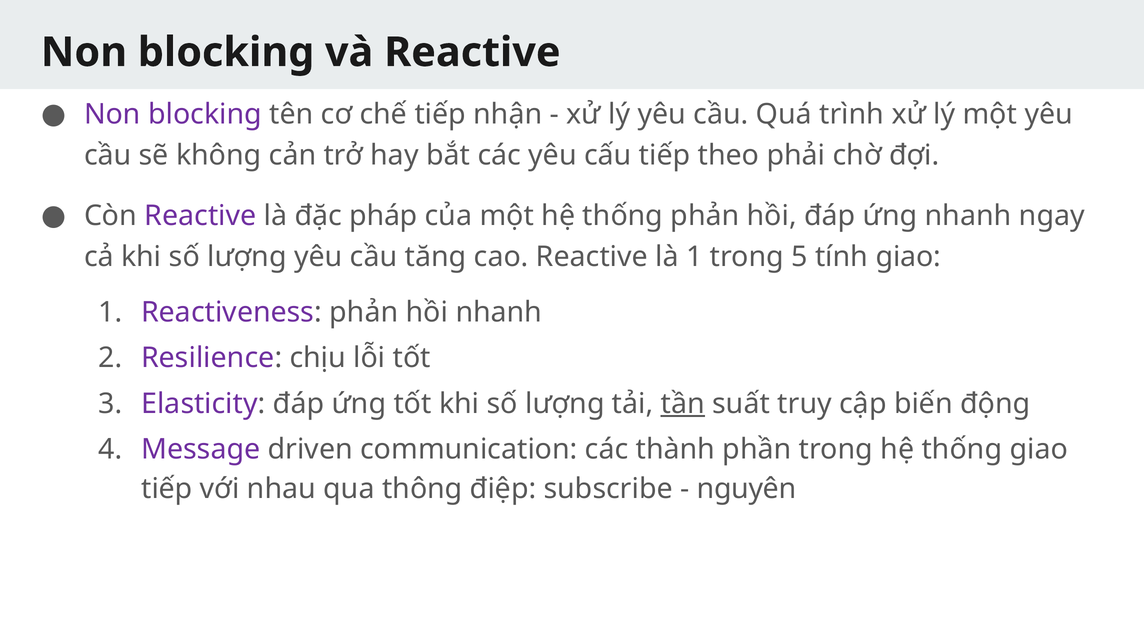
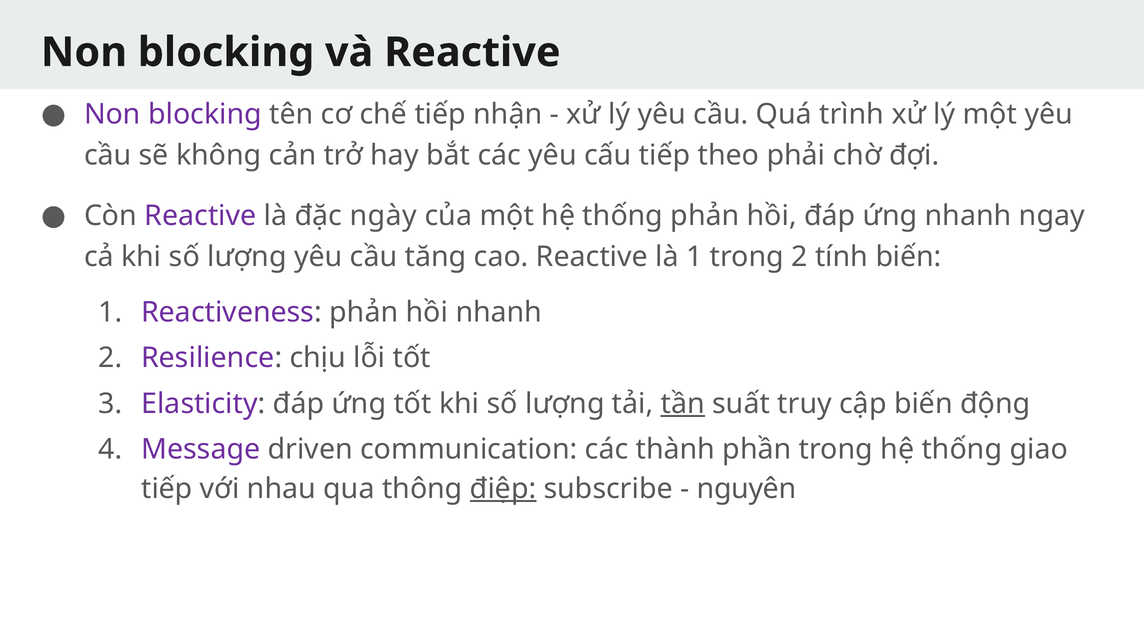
pháp: pháp -> ngày (383, 216)
trong 5: 5 -> 2 (800, 257)
tính giao: giao -> biến (908, 257)
điệp underline: none -> present (503, 489)
